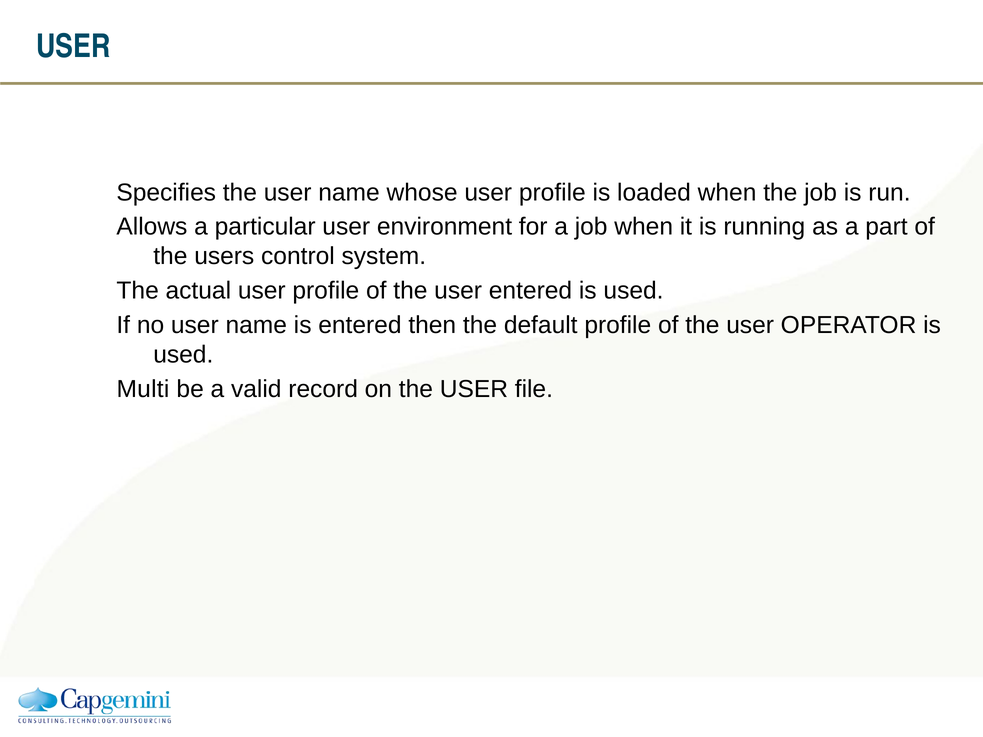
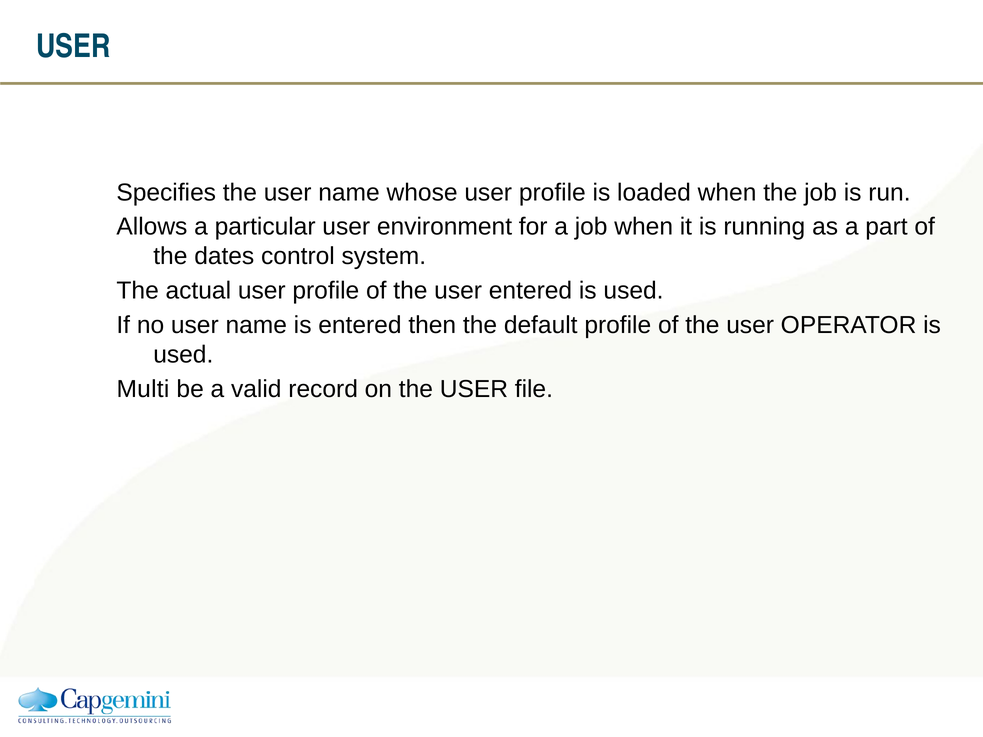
users: users -> dates (224, 256)
